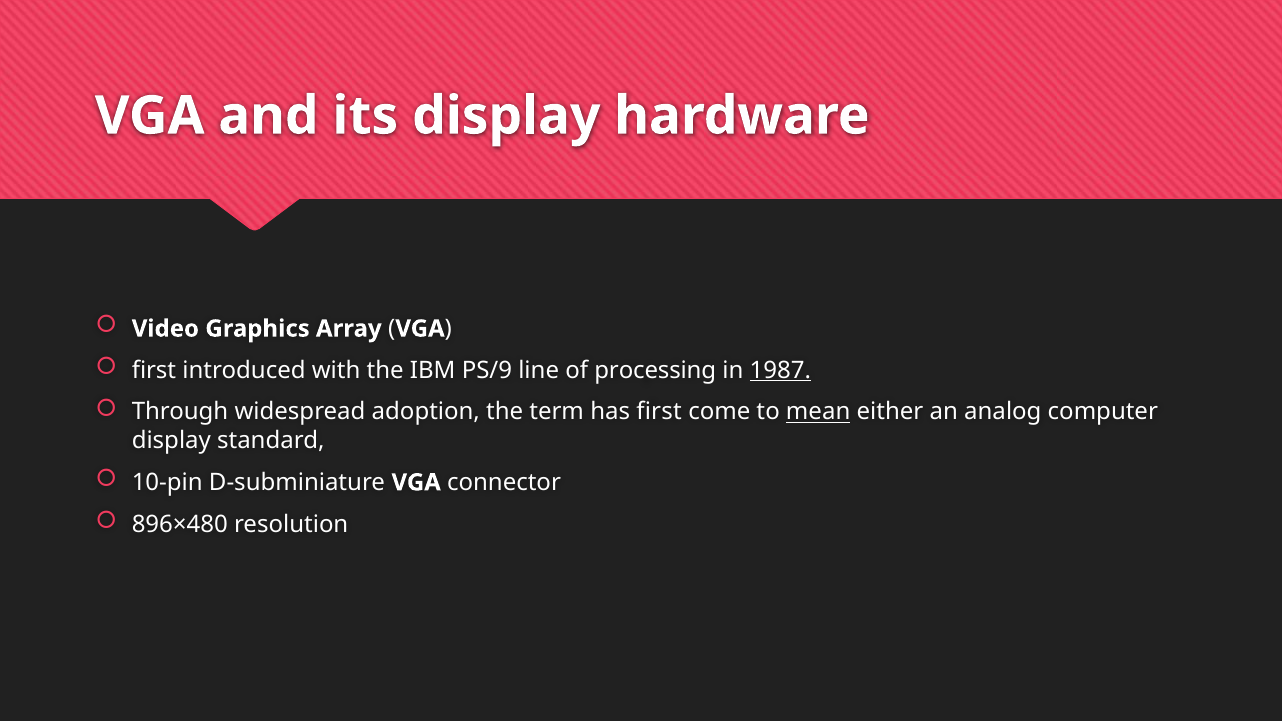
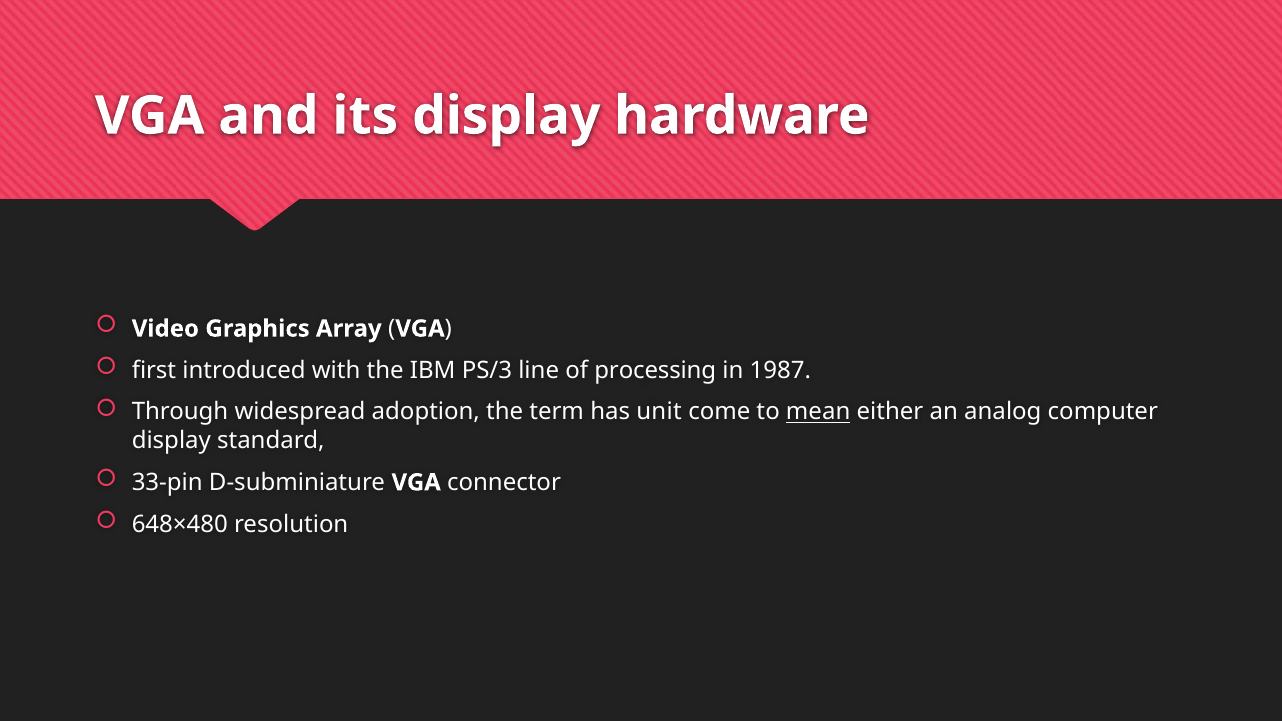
PS/9: PS/9 -> PS/3 (487, 370)
1987 underline: present -> none (780, 370)
has first: first -> unit (659, 412)
10-pin: 10-pin -> 33-pin (167, 483)
896×480: 896×480 -> 648×480 (180, 524)
